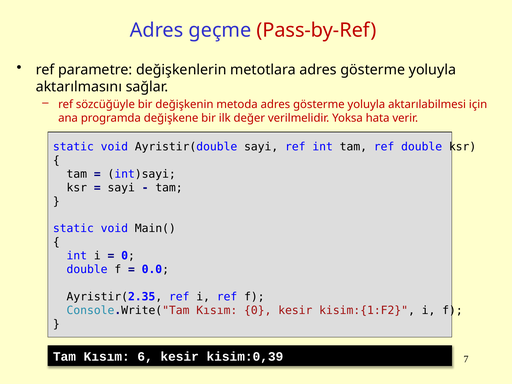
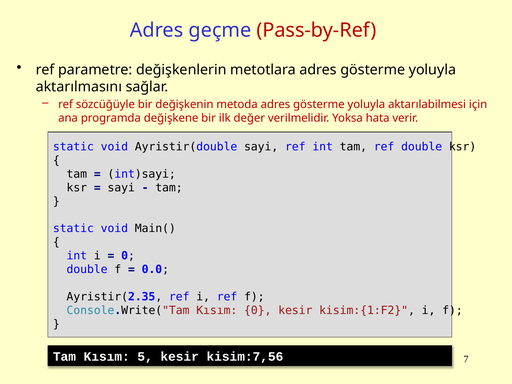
6: 6 -> 5 (145, 357)
kisim:0,39: kisim:0,39 -> kisim:7,56 (245, 357)
